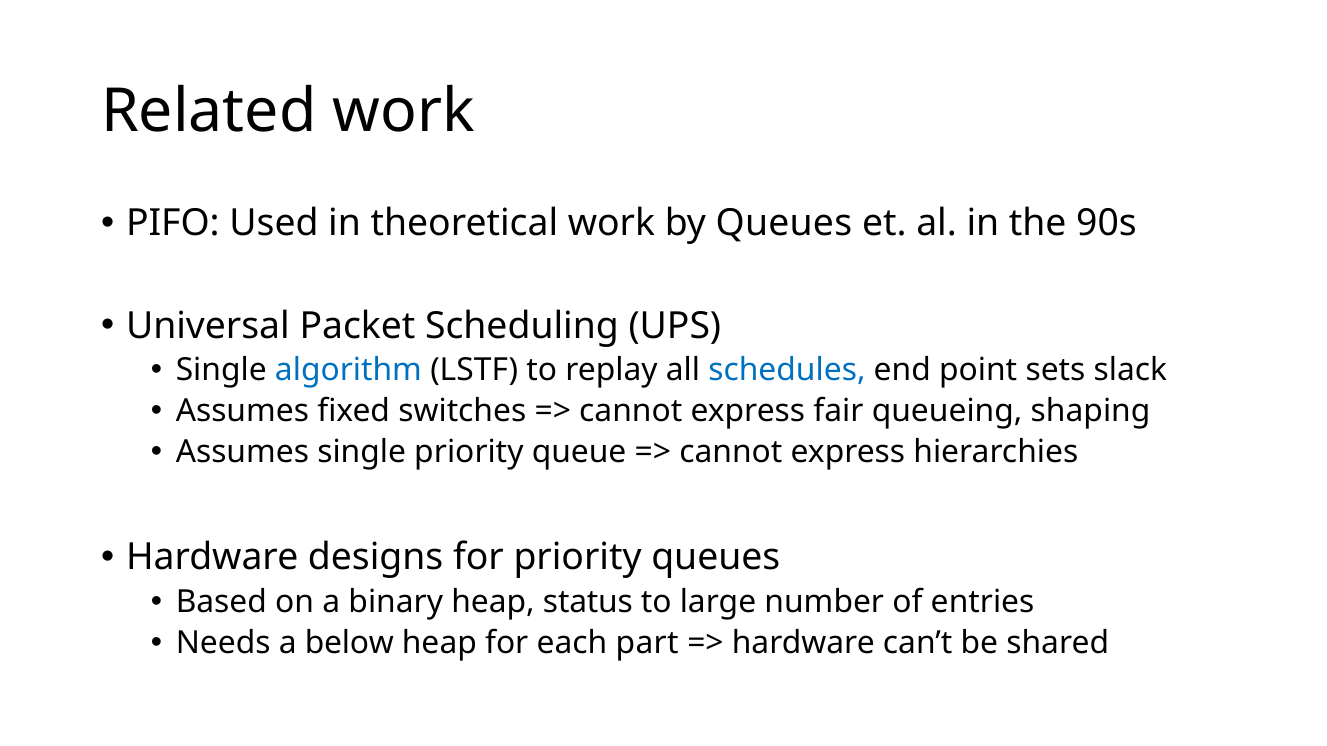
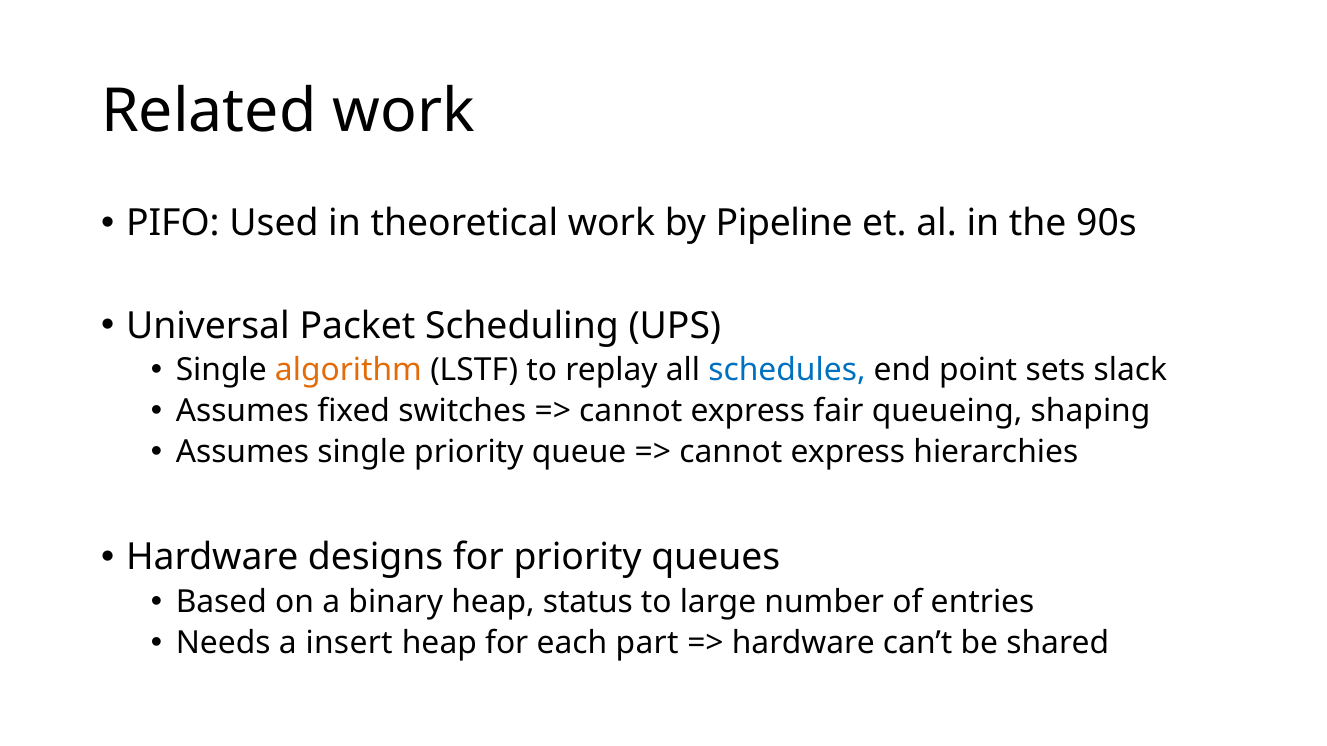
by Queues: Queues -> Pipeline (784, 224)
algorithm colour: blue -> orange (348, 370)
below: below -> insert (349, 643)
